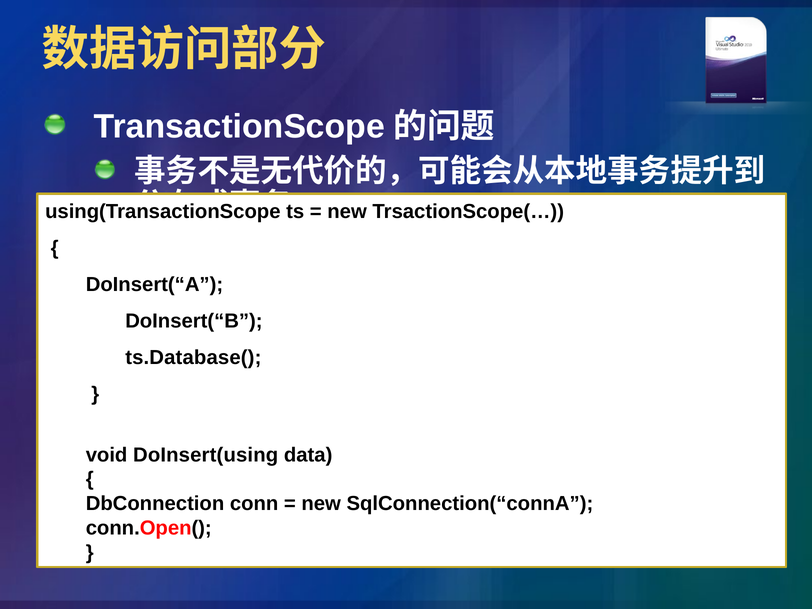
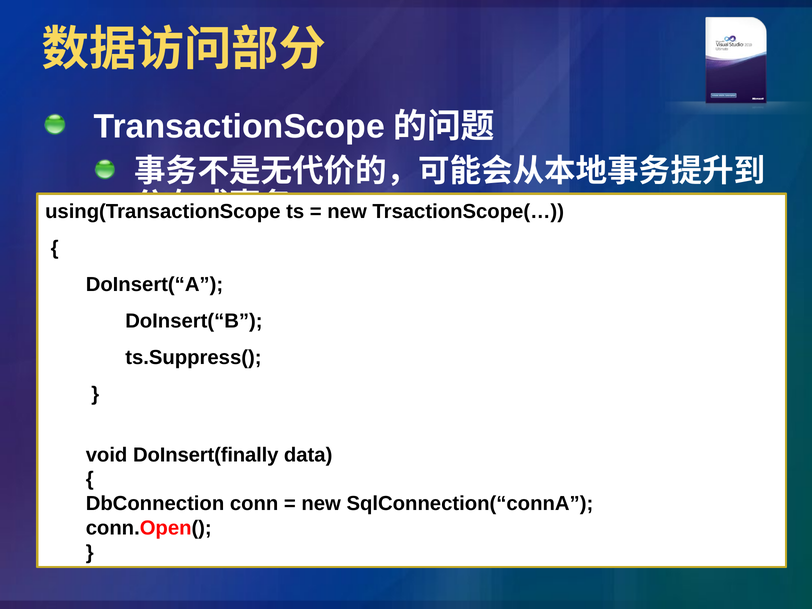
ts.Database(: ts.Database( -> ts.Suppress( (193, 357)
DoInsert(using: DoInsert(using -> DoInsert(finally (206, 455)
